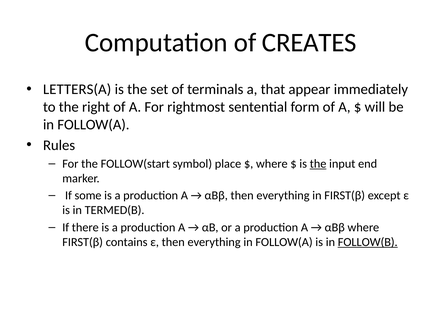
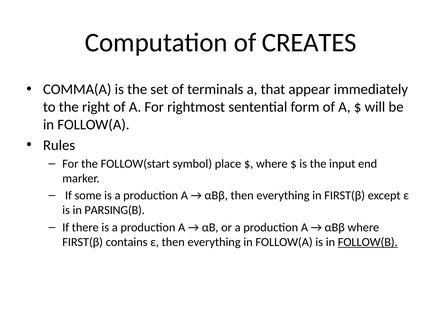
LETTERS(A: LETTERS(A -> COMMA(A (77, 89)
the underline: present -> none (318, 164)
TERMED(B: TERMED(B -> PARSING(B (115, 210)
